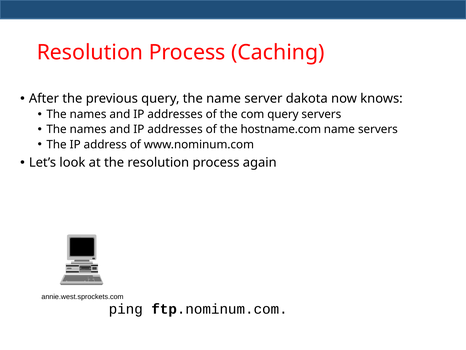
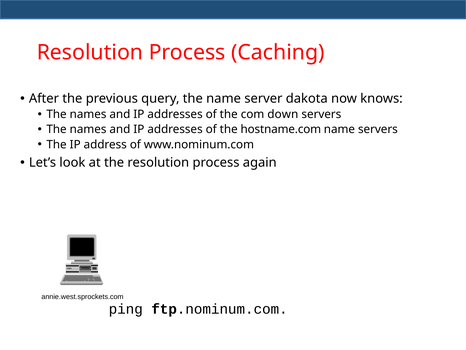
com query: query -> down (283, 114)
